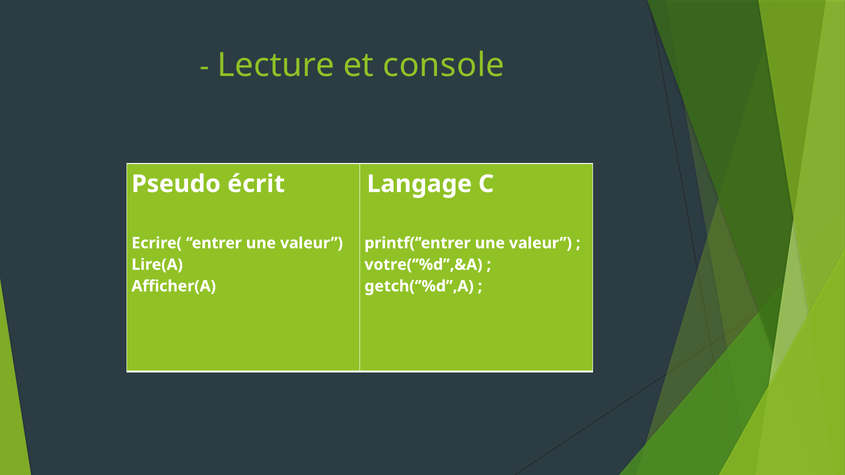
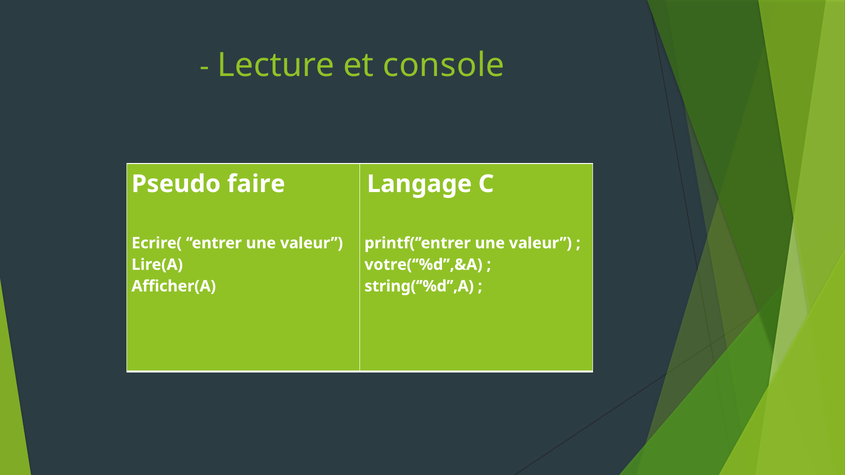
écrit: écrit -> faire (256, 184)
getch(‘’%d’’,A: getch(‘’%d’’,A -> string(‘’%d’’,A (419, 286)
